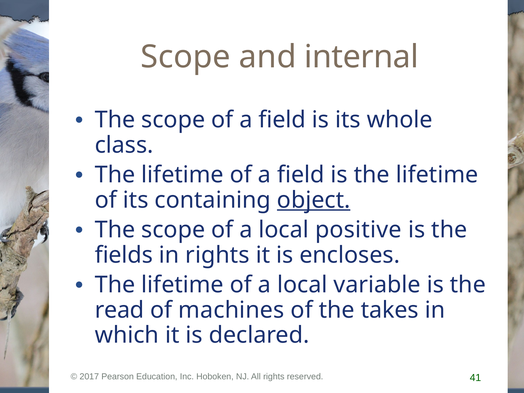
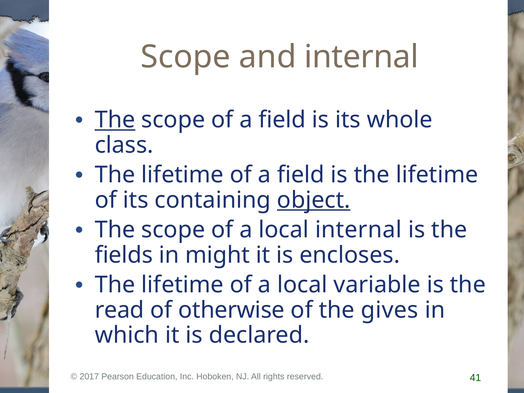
The underline: none -> present (115, 120)
local positive: positive -> internal (358, 230)
in rights: rights -> might (218, 255)
machines: machines -> otherwise (232, 310)
takes: takes -> gives (390, 310)
